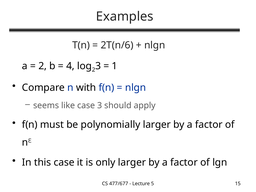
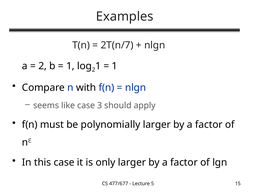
2T(n/6: 2T(n/6 -> 2T(n/7 (117, 45)
4: 4 -> 1 (70, 66)
2 3: 3 -> 1 (98, 66)
